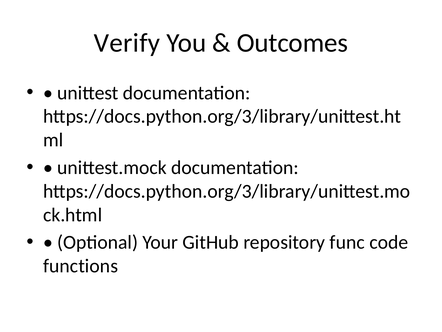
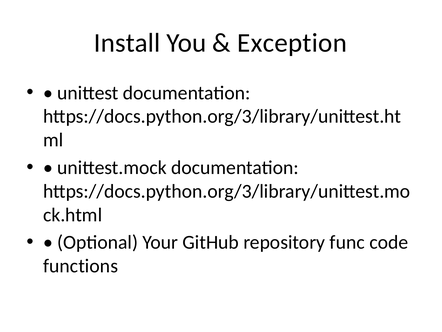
Verify: Verify -> Install (127, 43)
Outcomes: Outcomes -> Exception (292, 43)
